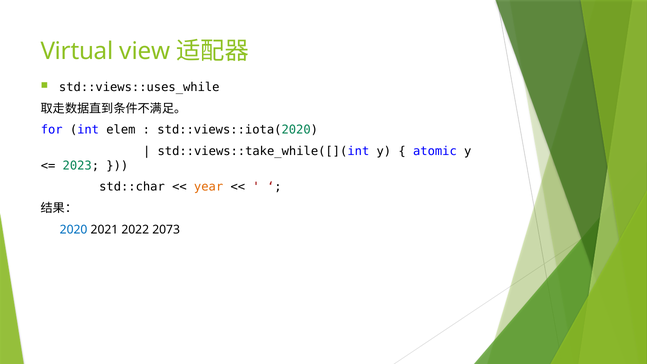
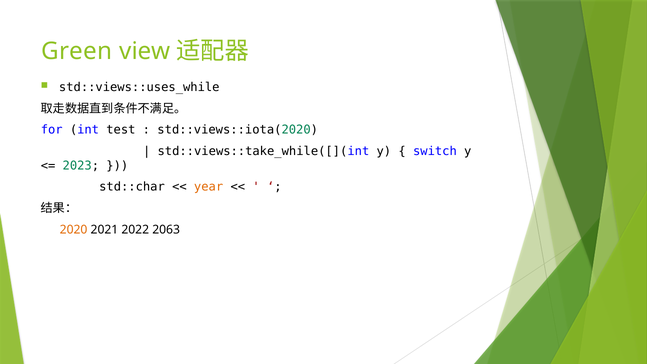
Virtual: Virtual -> Green (77, 51)
elem: elem -> test (121, 130)
atomic: atomic -> switch (435, 151)
2020 colour: blue -> orange (74, 230)
2073: 2073 -> 2063 (166, 230)
